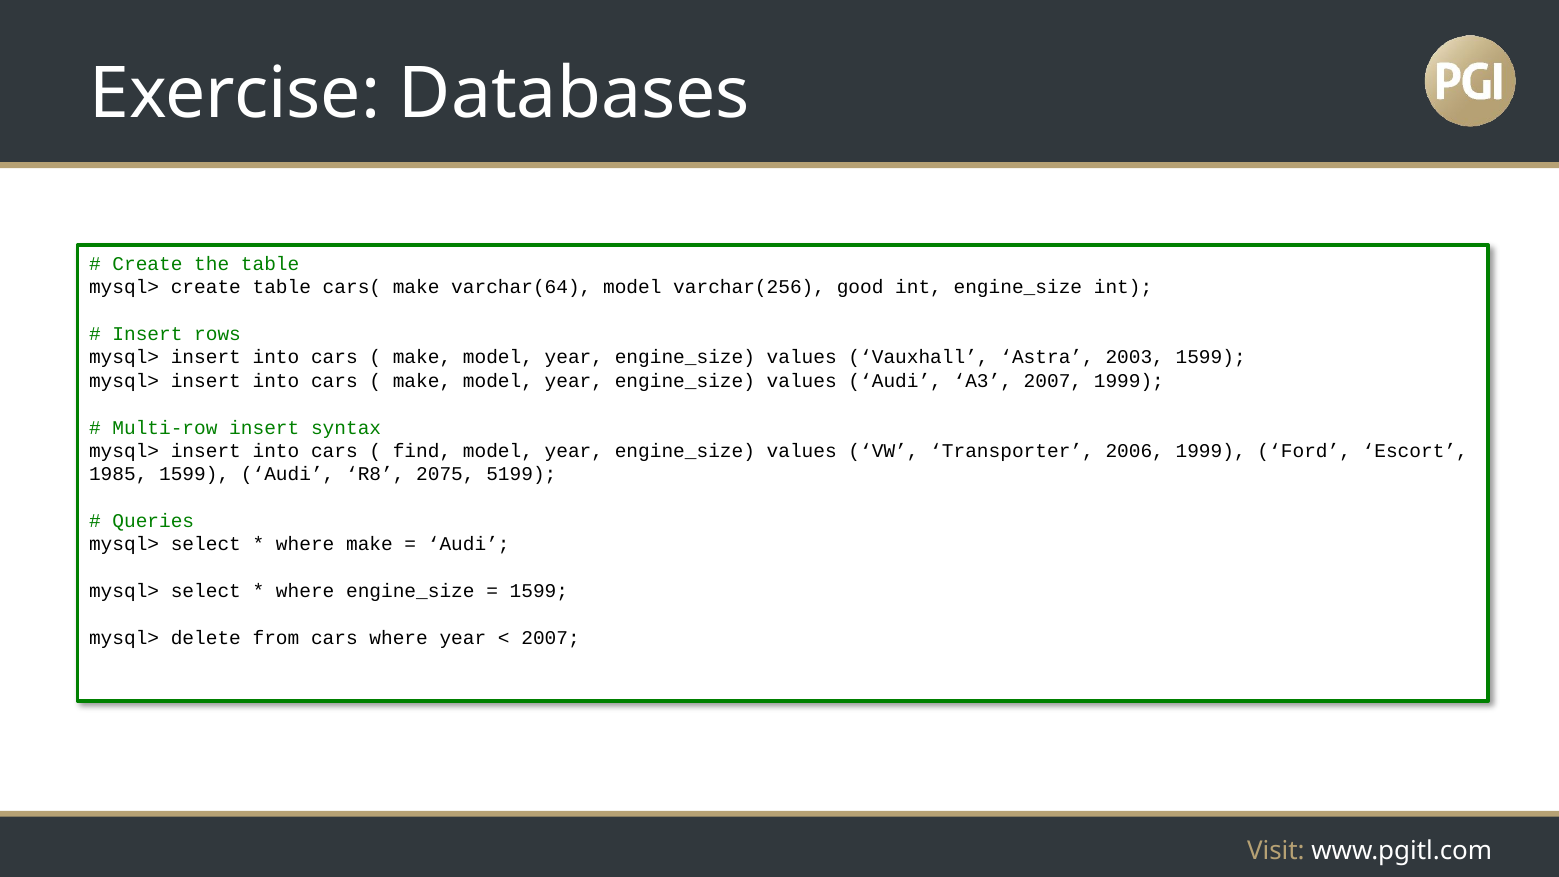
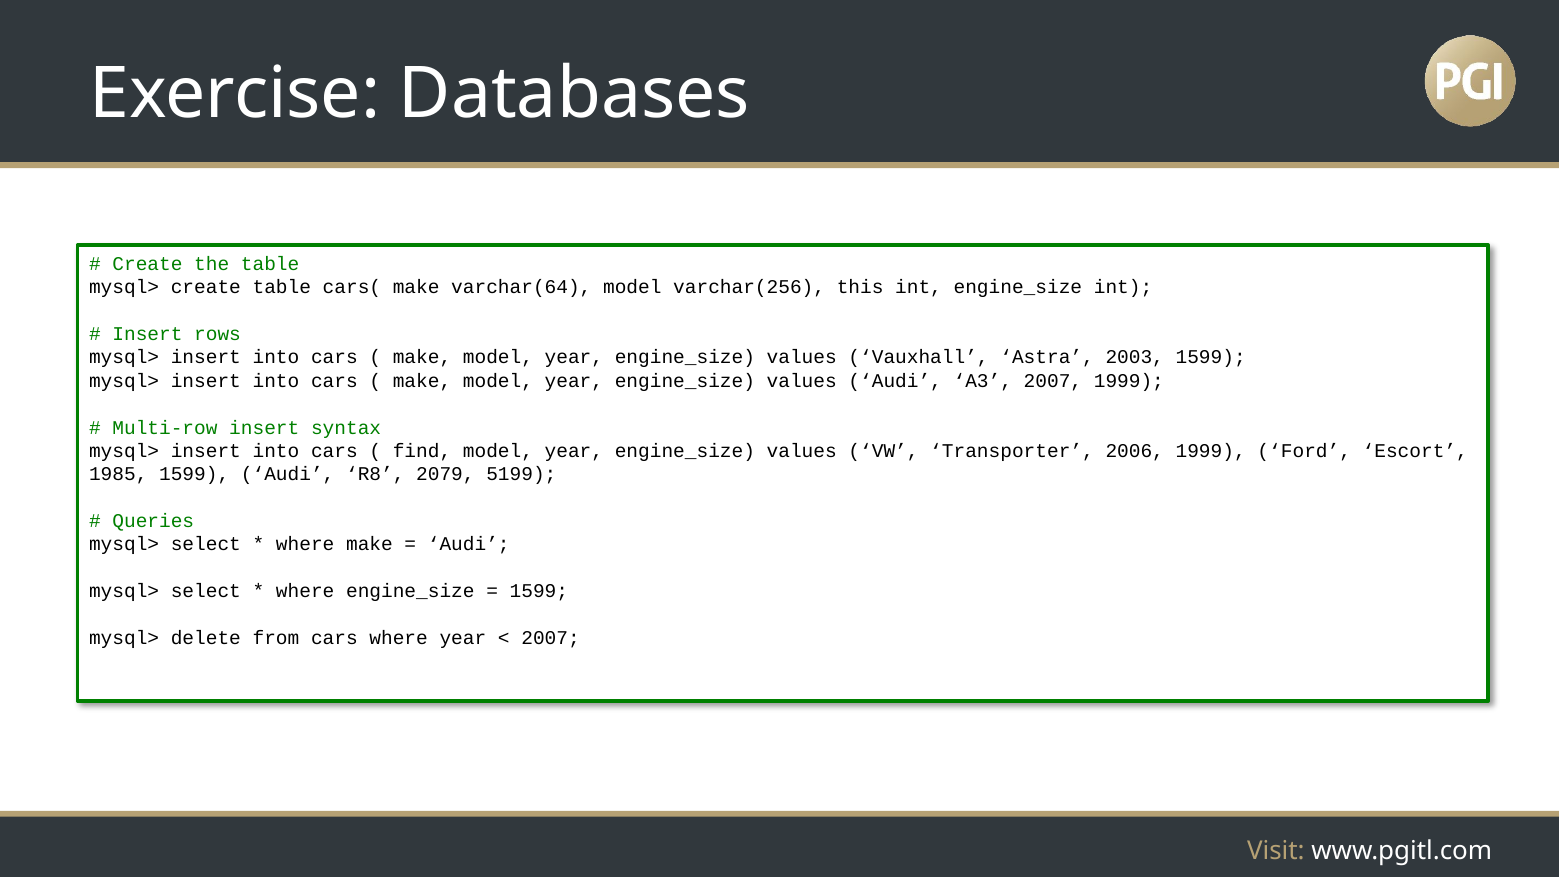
good: good -> this (860, 287)
2075: 2075 -> 2079 (445, 474)
